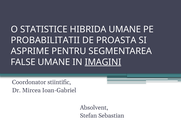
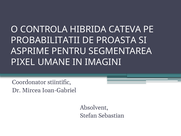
STATISTICE: STATISTICE -> CONTROLA (44, 29)
HIBRIDA UMANE: UMANE -> CATEVA (125, 29)
FALSE: FALSE -> PIXEL (23, 62)
IMAGINI underline: present -> none (103, 62)
